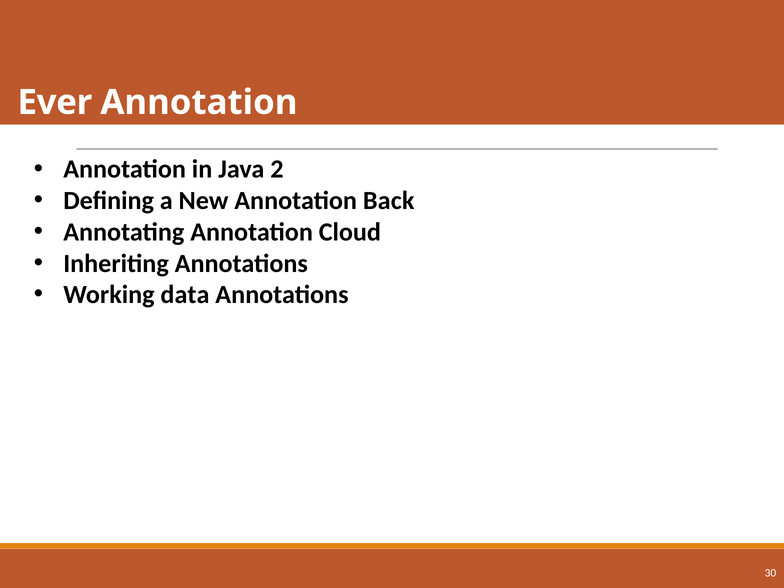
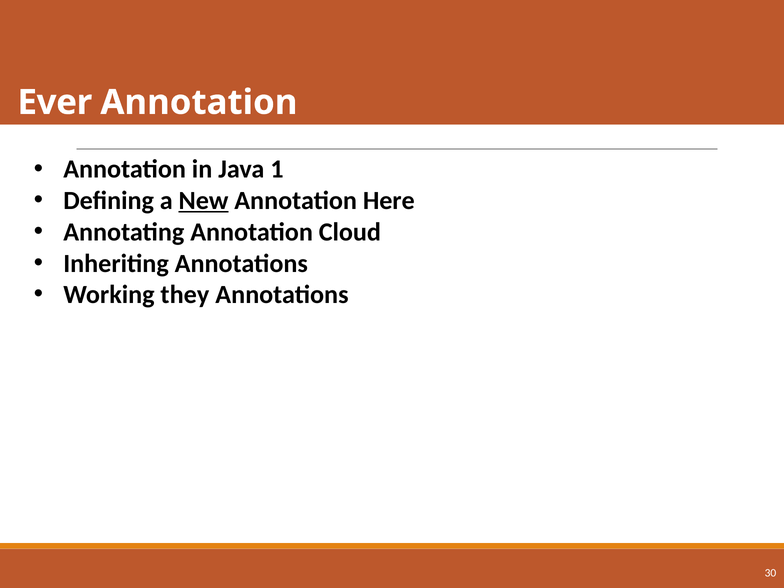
2: 2 -> 1 (277, 169)
New underline: none -> present (204, 201)
Back: Back -> Here (389, 201)
data: data -> they (185, 295)
